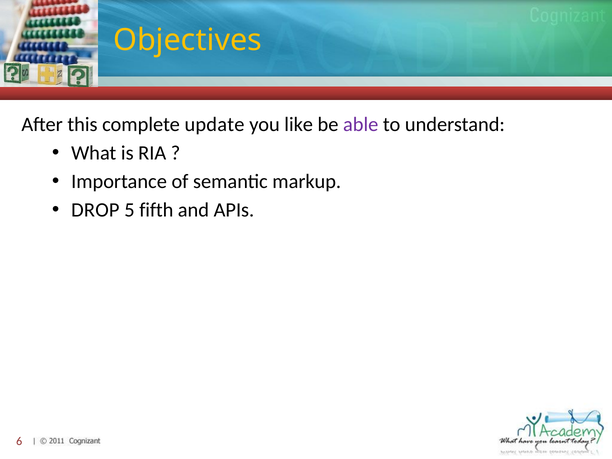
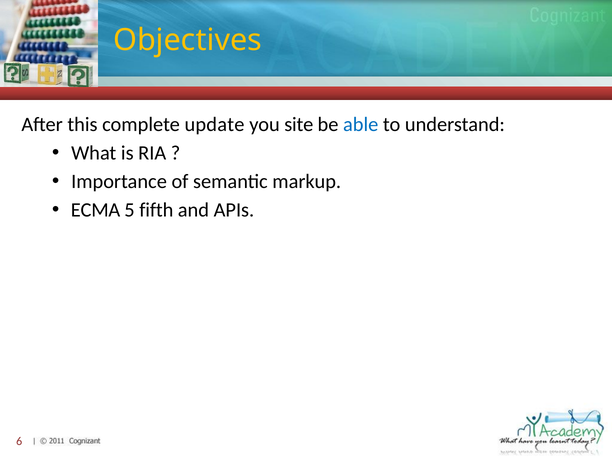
like: like -> site (299, 124)
able colour: purple -> blue (361, 124)
DROP: DROP -> ECMA (96, 210)
